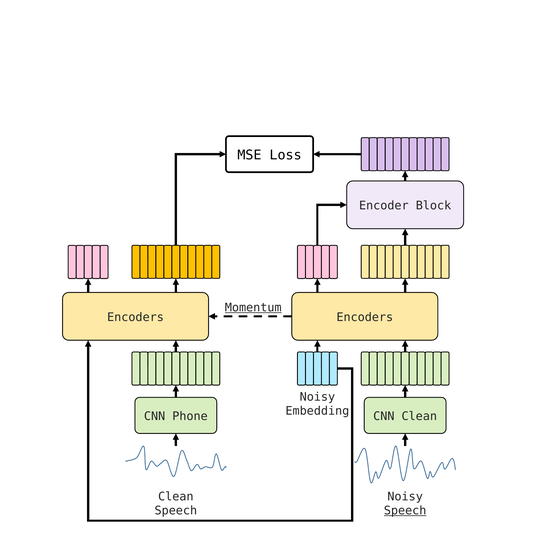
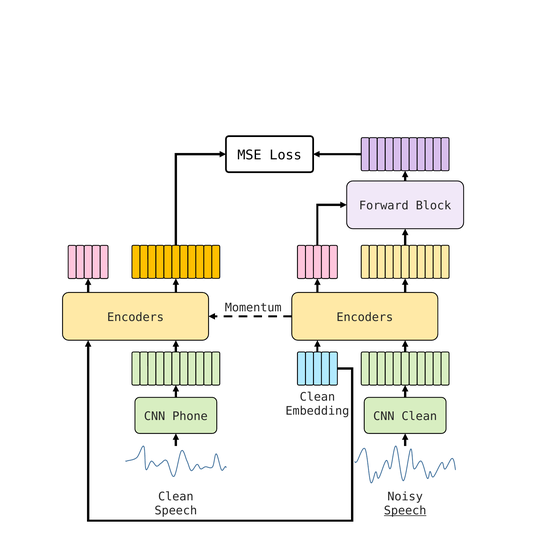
Encoder: Encoder -> Forward (384, 206)
Momentum underline: present -> none (253, 308)
Noisy: Noisy -> Clean (317, 397)
